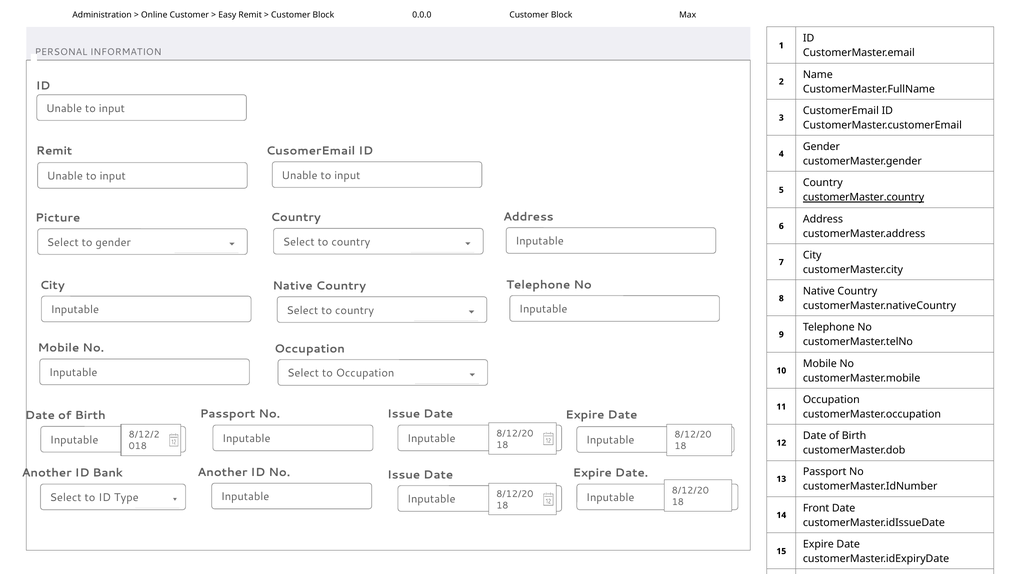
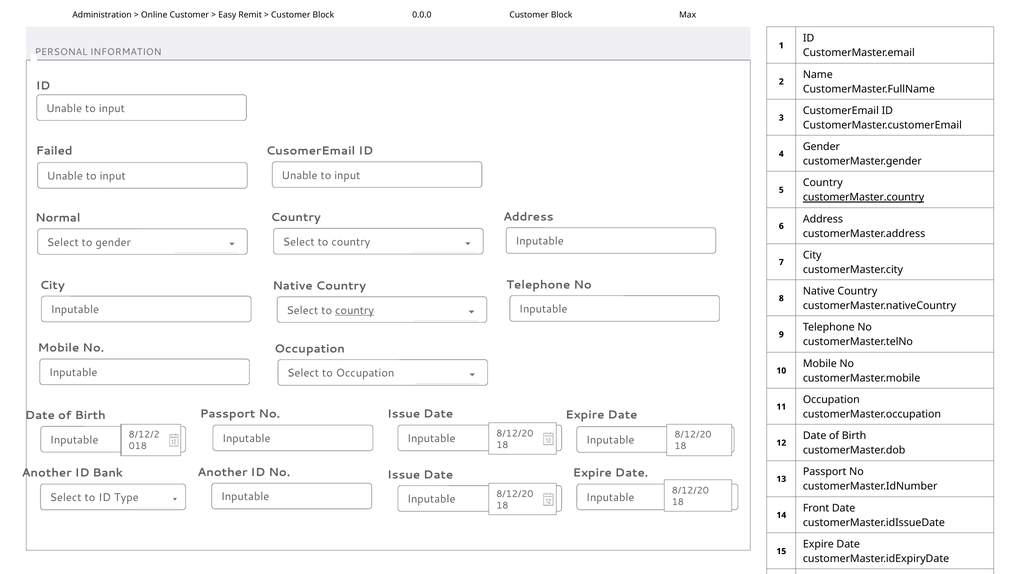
Remit: Remit -> Failed (54, 151)
Picture: Picture -> Normal (58, 218)
country underline: none -> present (355, 310)
